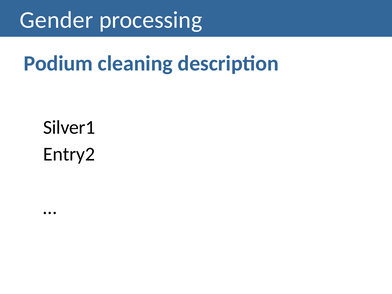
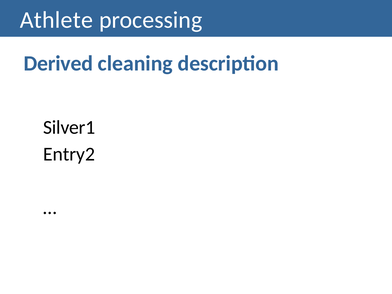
Gender: Gender -> Athlete (56, 20)
Podium: Podium -> Derived (58, 63)
